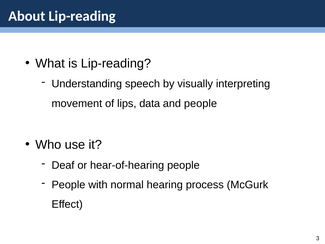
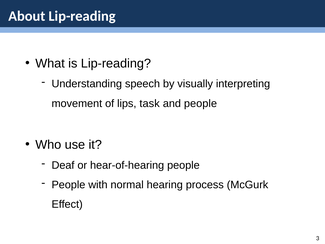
data: data -> task (150, 103)
